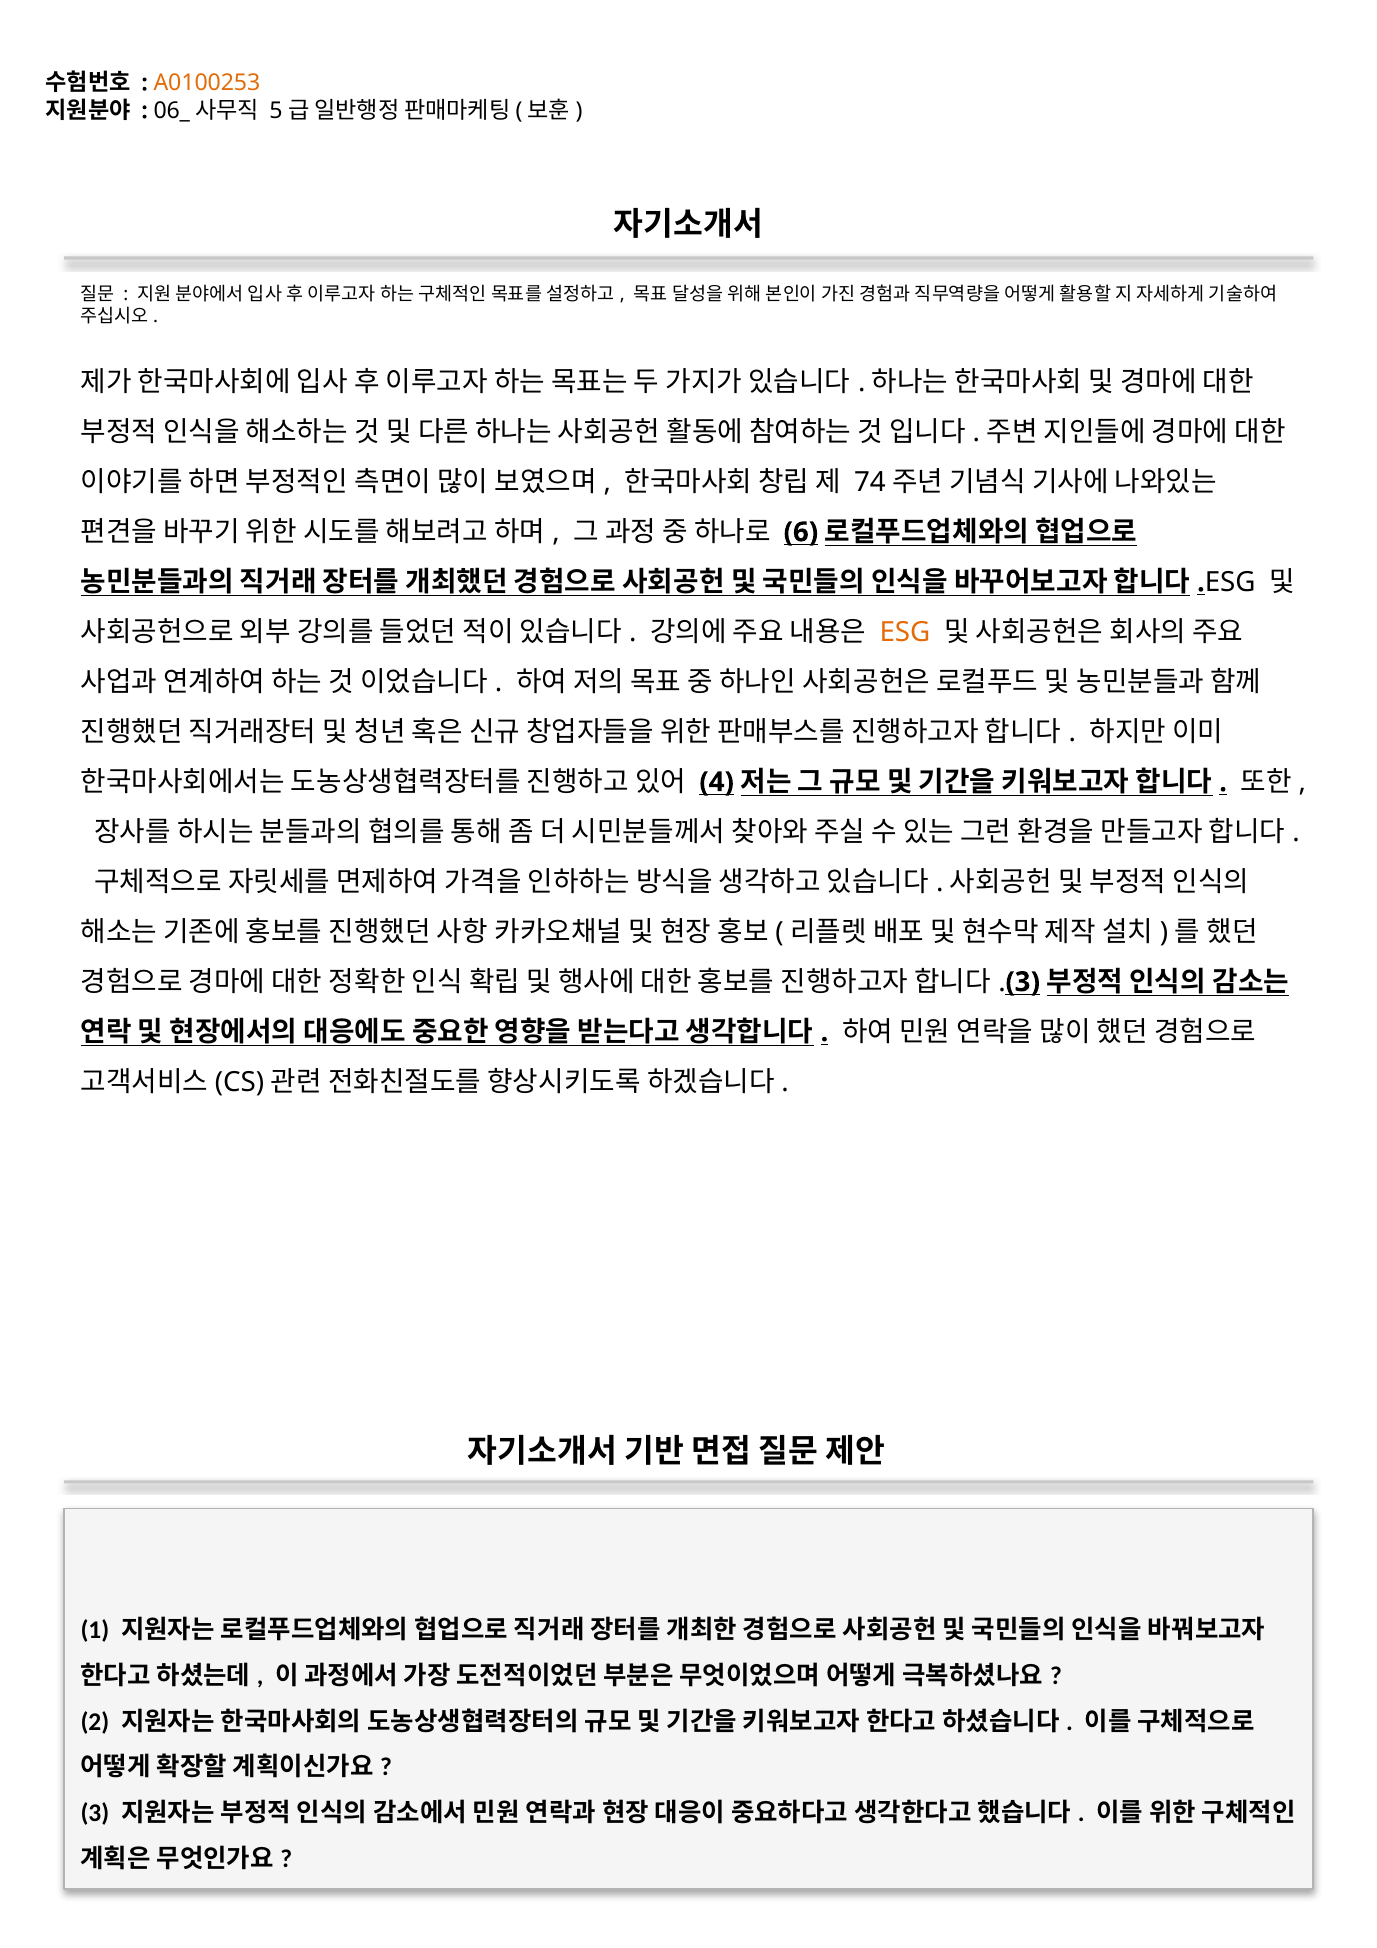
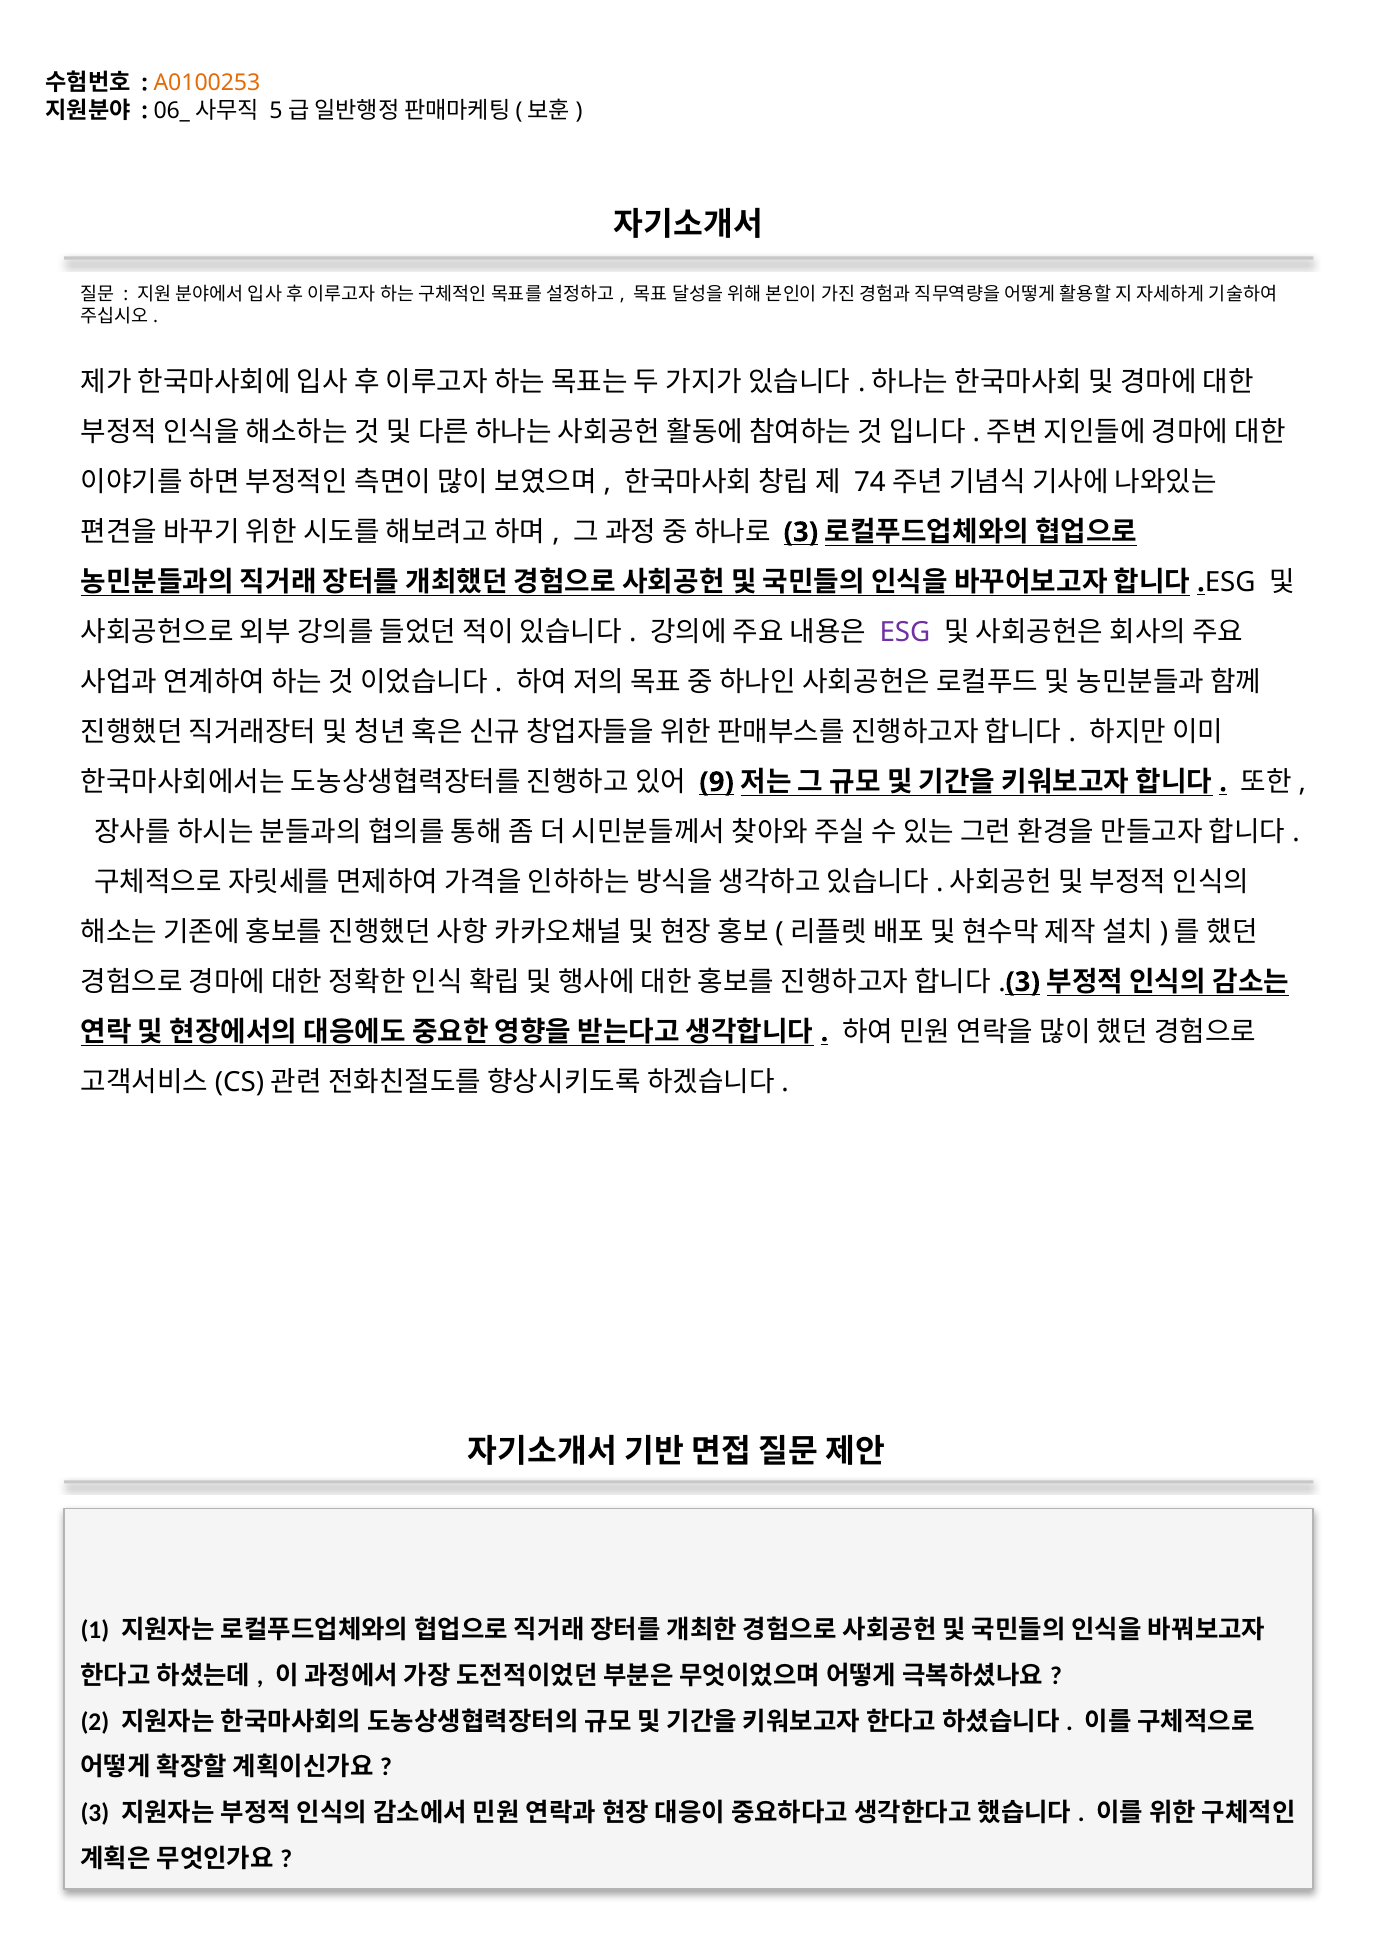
6: 6 -> 3 (801, 532)
ESG colour: orange -> purple (905, 632)
4: 4 -> 9 (717, 782)
